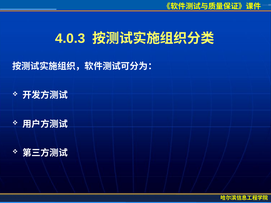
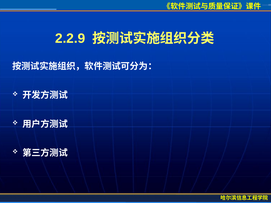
4.0.3: 4.0.3 -> 2.2.9 (70, 38)
